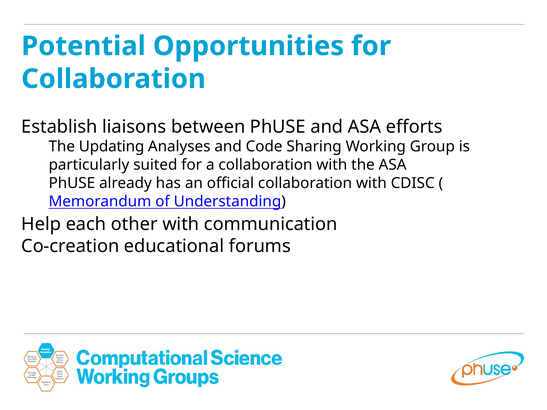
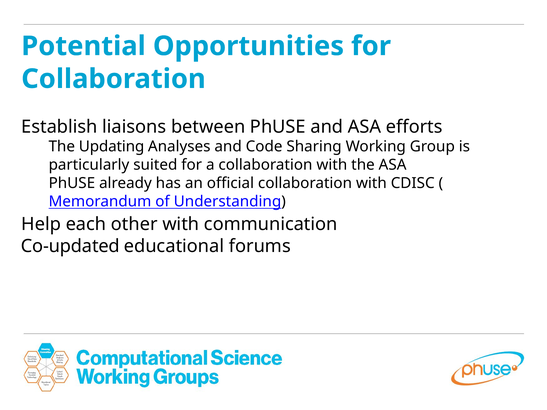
Co-creation: Co-creation -> Co-updated (70, 246)
